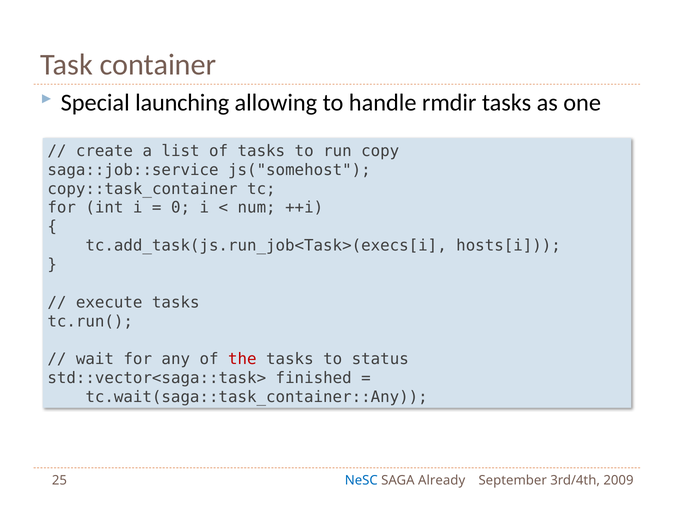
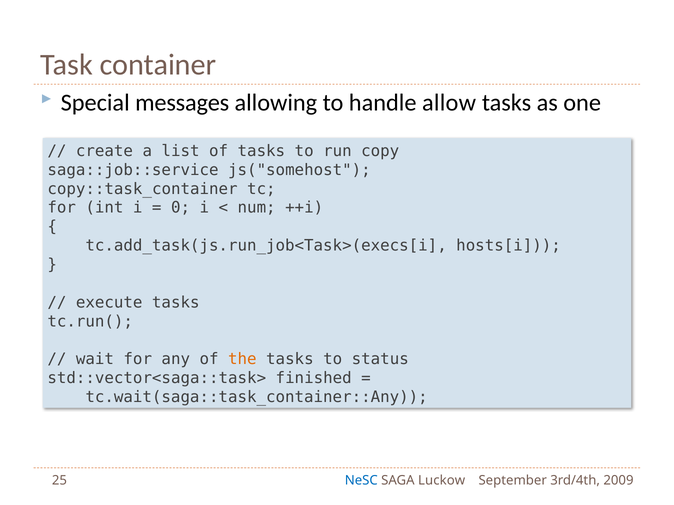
launching: launching -> messages (182, 103)
rmdir: rmdir -> allow (449, 103)
the colour: red -> orange (242, 360)
Already: Already -> Luckow (442, 481)
